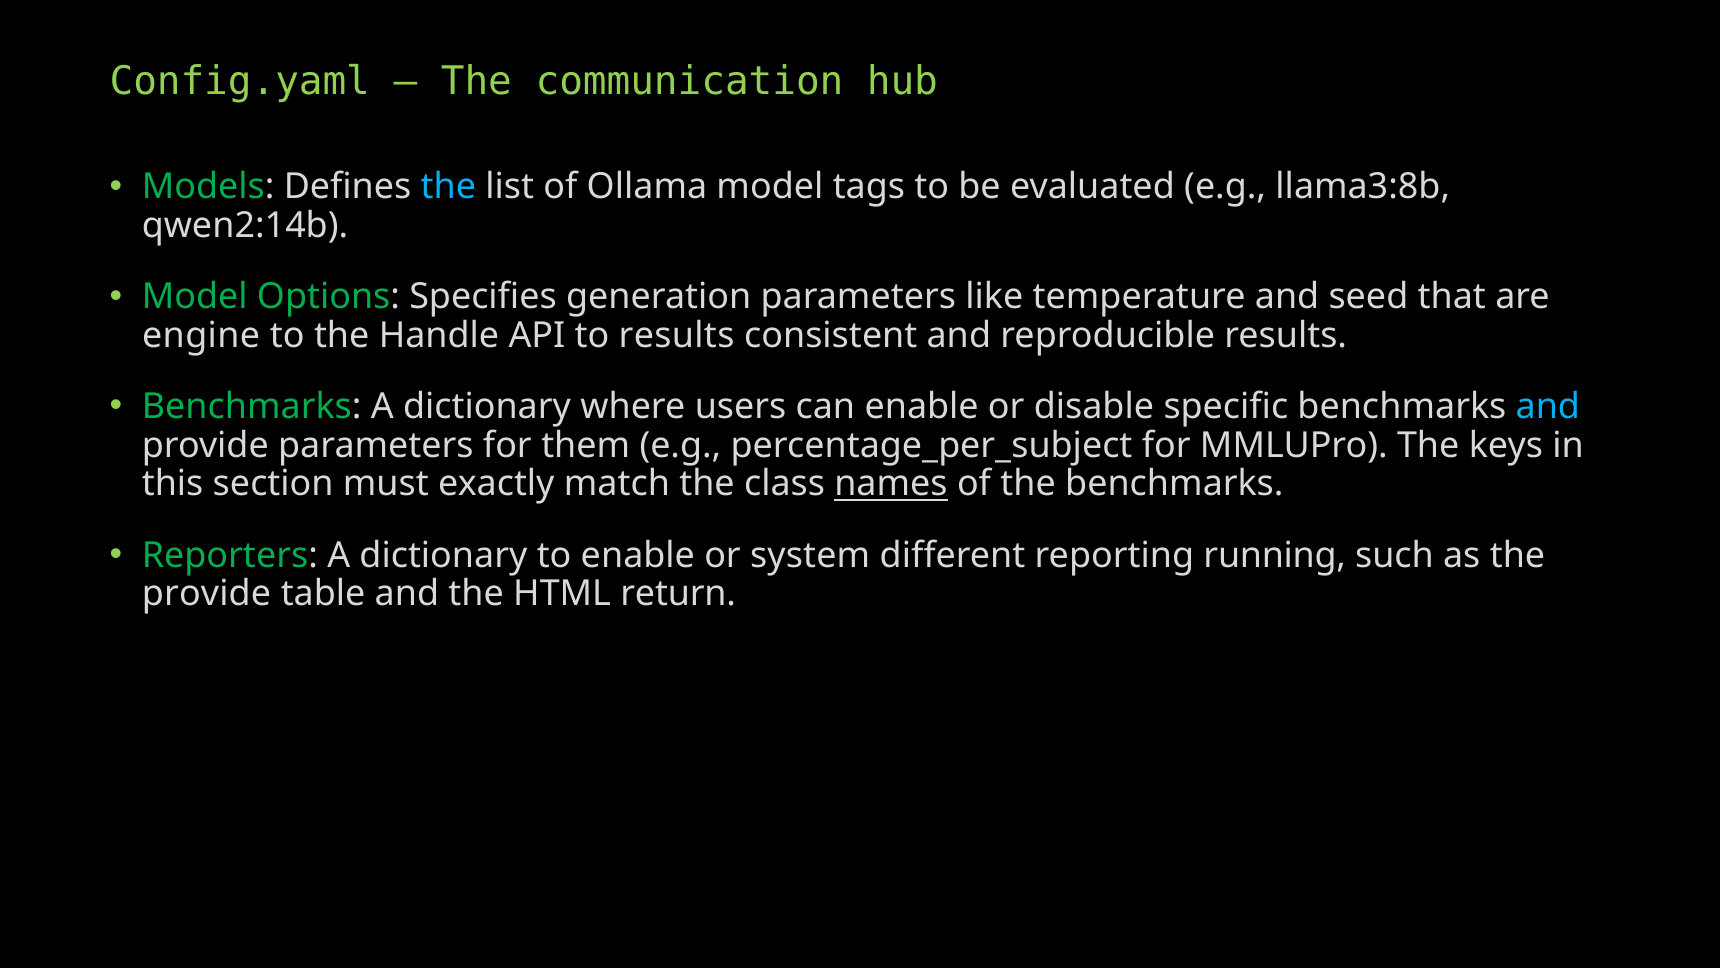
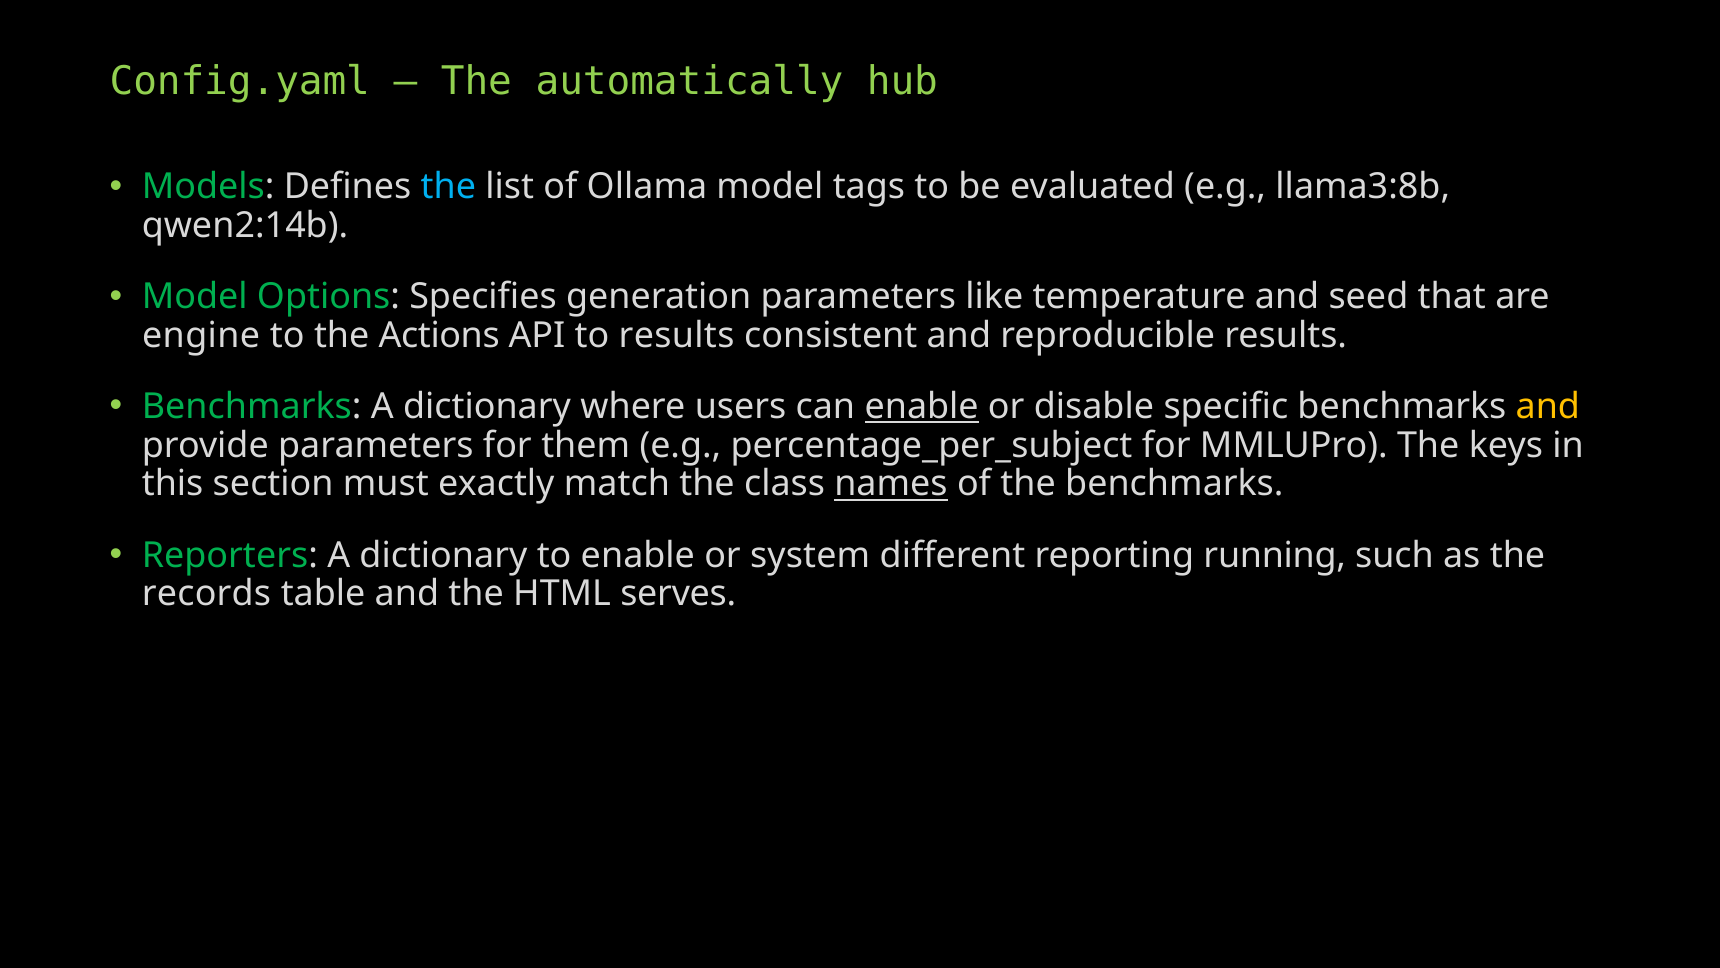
communication: communication -> automatically (690, 81)
Handle: Handle -> Actions (439, 335)
enable underline: none -> present (922, 406)
and colour: light blue -> yellow (1548, 406)
provide: provide -> records (207, 594)
return: return -> serves (678, 594)
